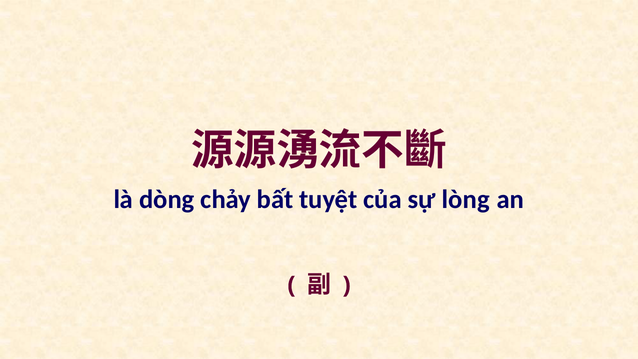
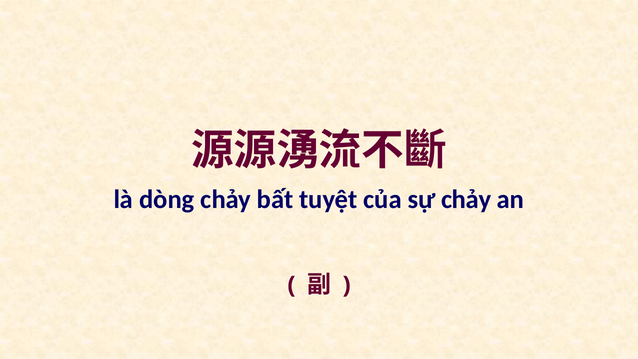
sự lòng: lòng -> chảy (466, 199)
